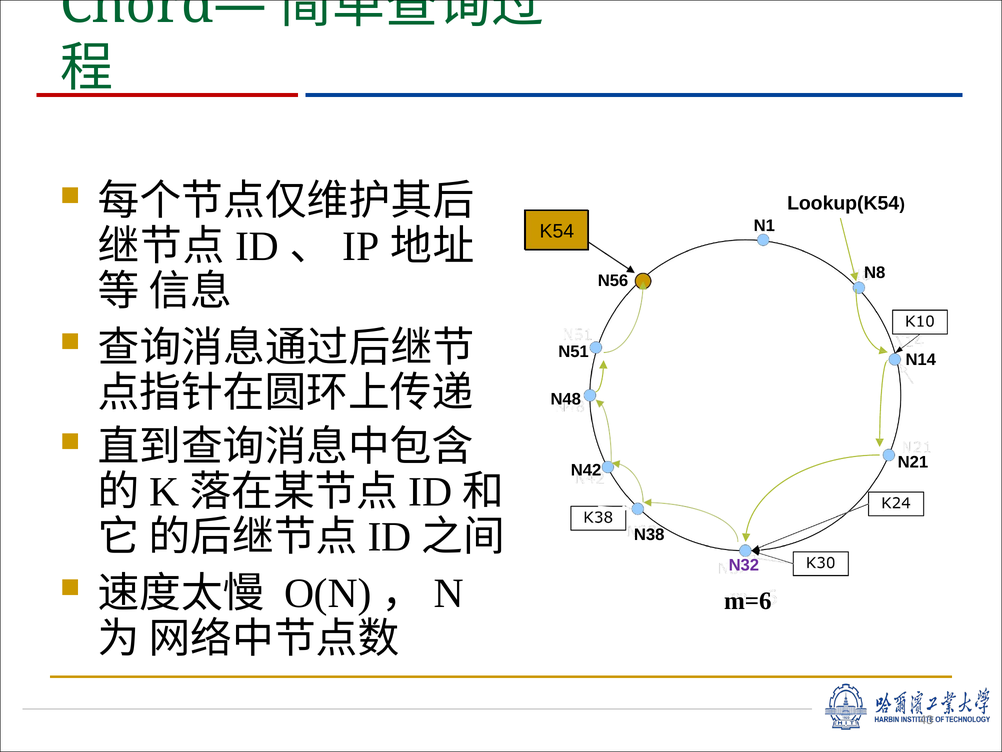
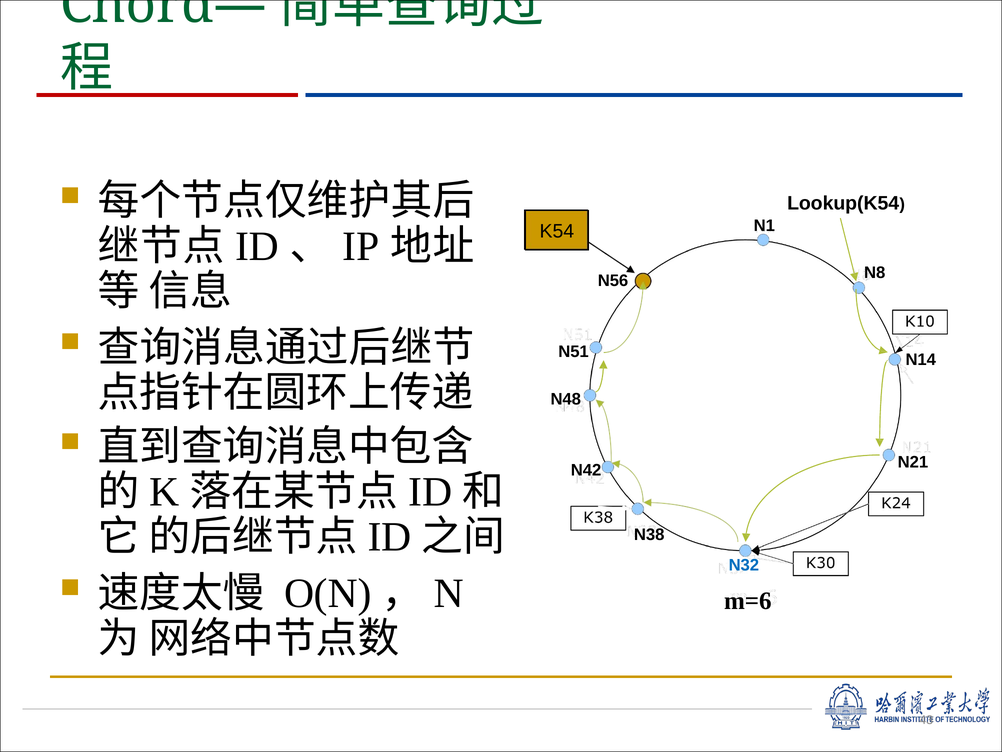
N32 colour: purple -> blue (744, 565)
